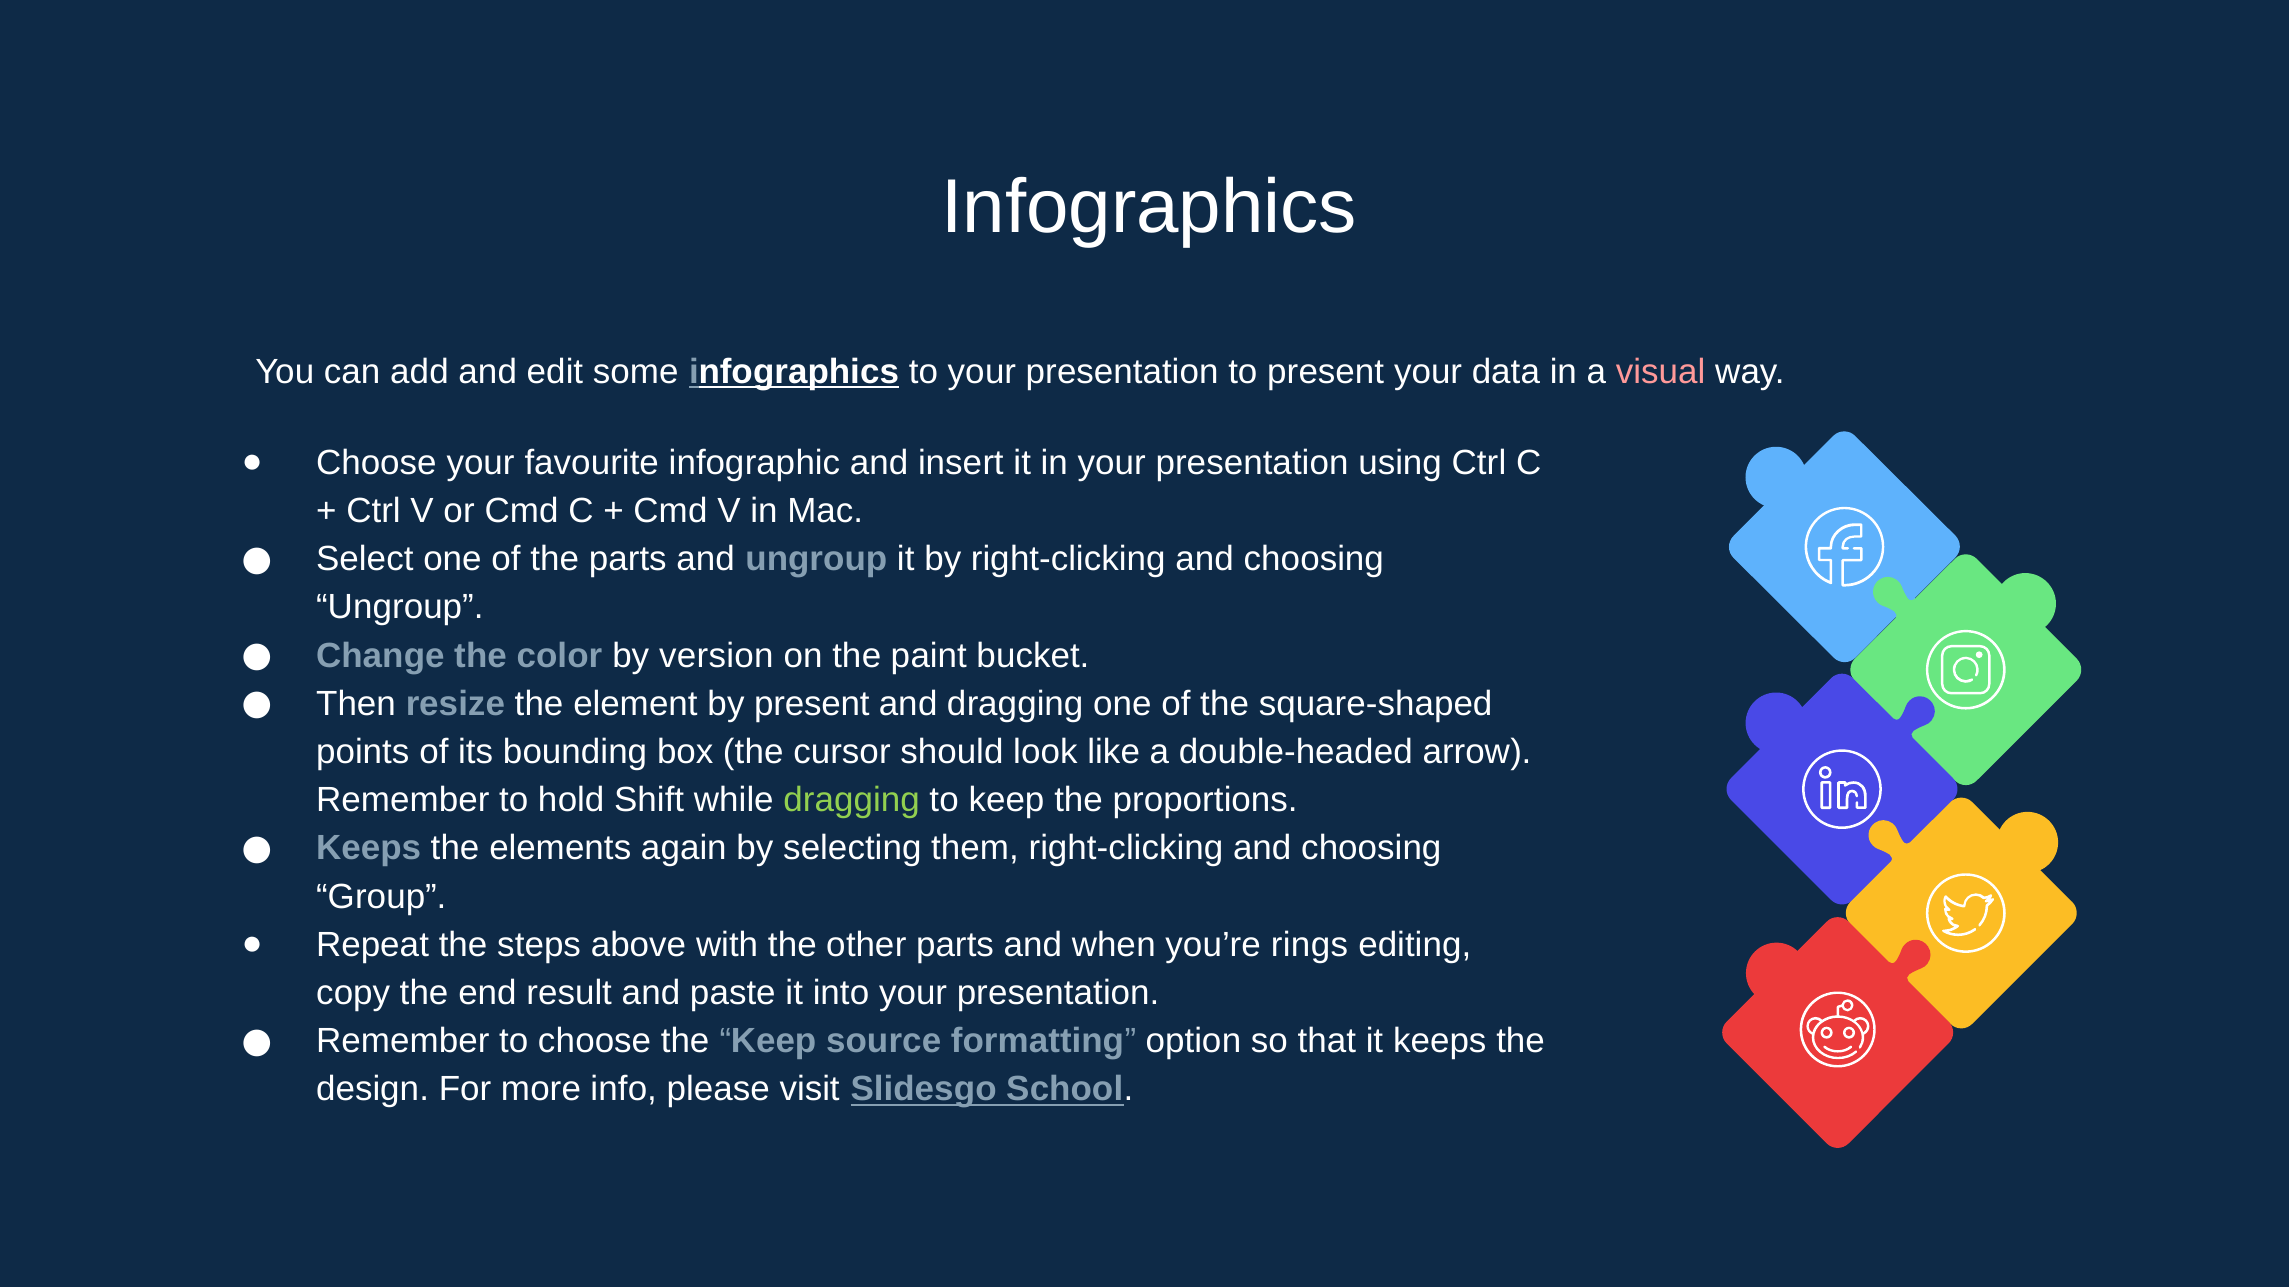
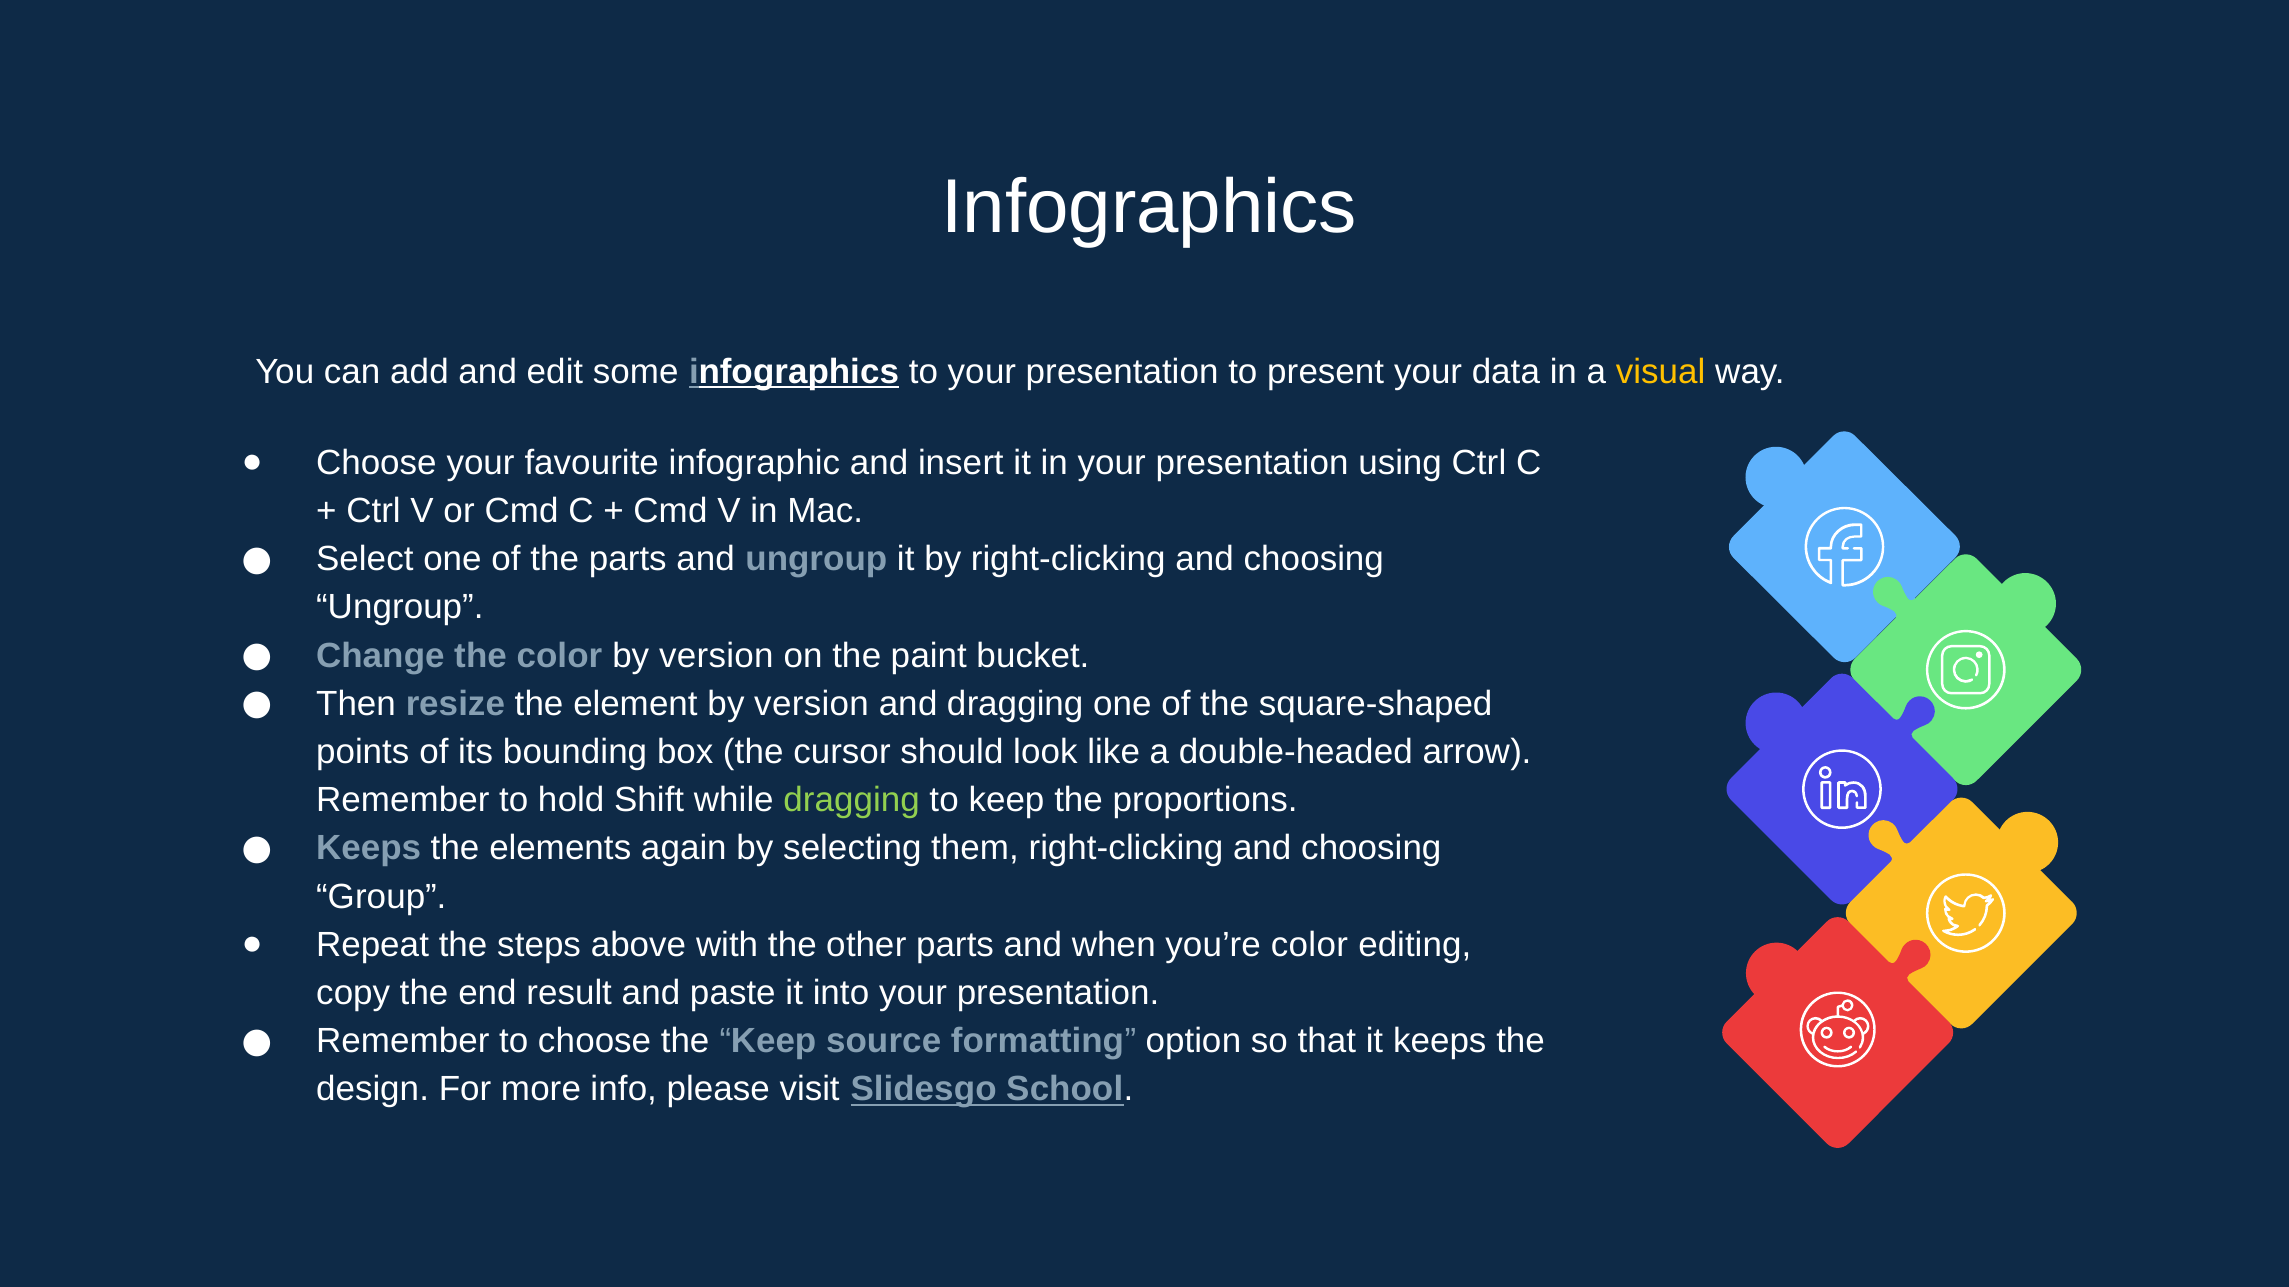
visual colour: pink -> yellow (1661, 372)
element by present: present -> version (812, 704)
you’re rings: rings -> color (1309, 945)
